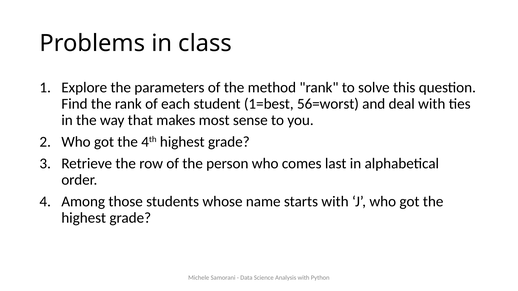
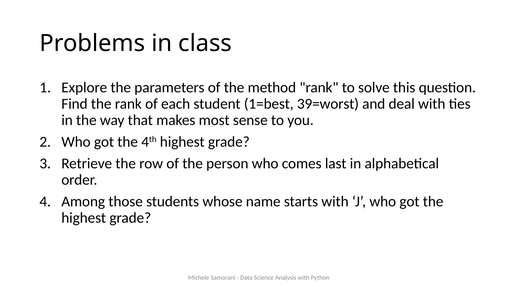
56=worst: 56=worst -> 39=worst (328, 104)
